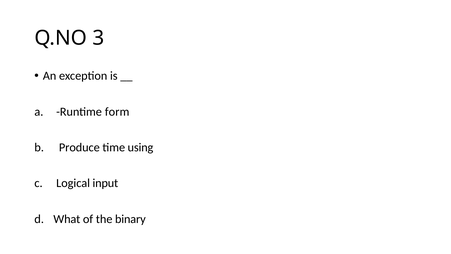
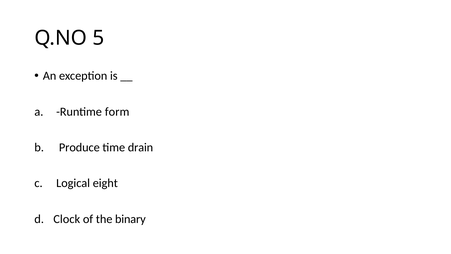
3: 3 -> 5 (98, 38)
using: using -> drain (140, 147)
input: input -> eight (105, 183)
What: What -> Clock (67, 219)
